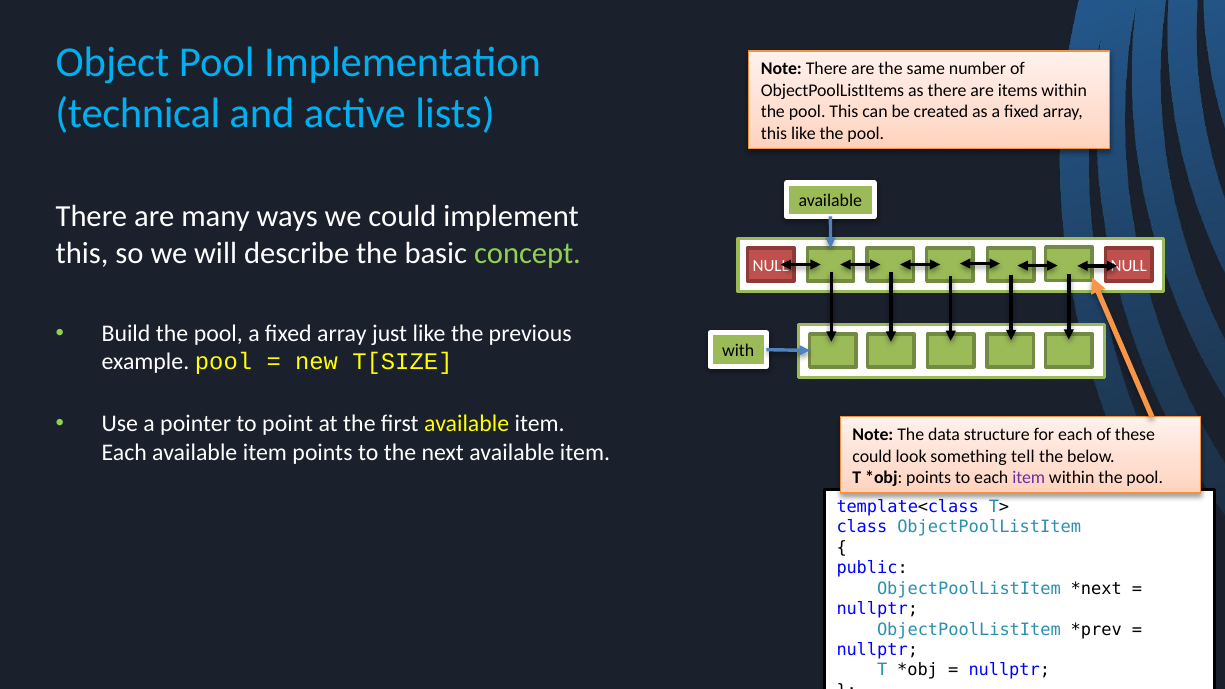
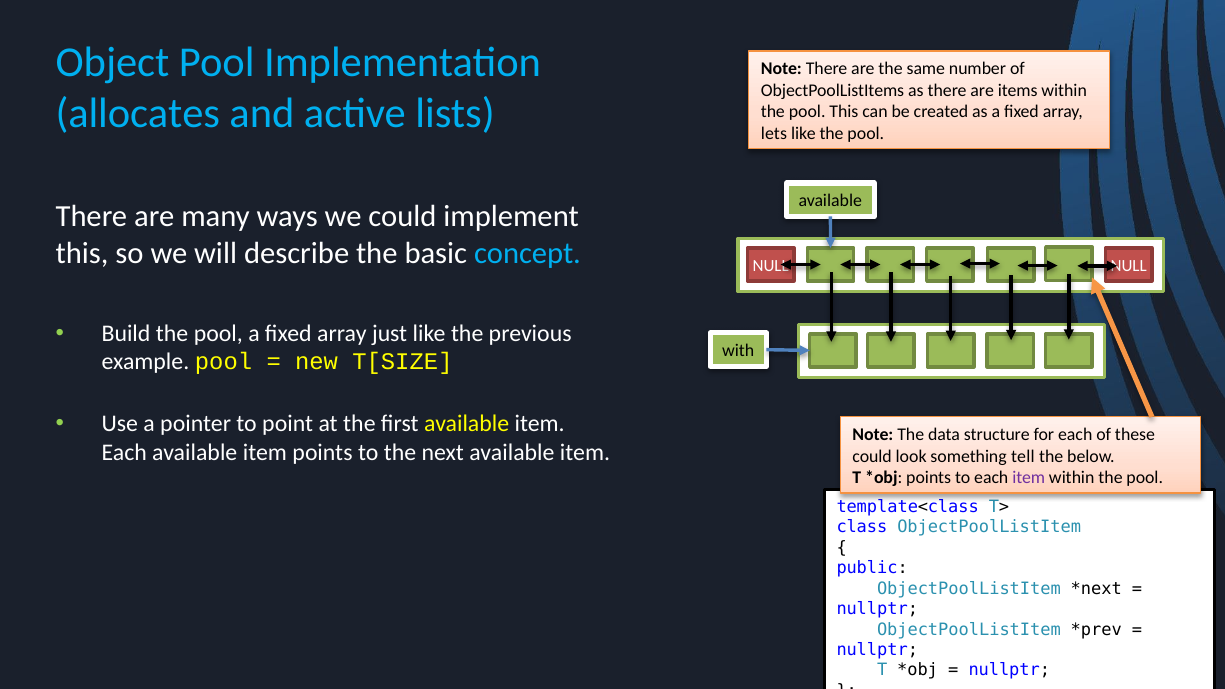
technical: technical -> allocates (138, 113)
this: this -> lets (774, 133)
concept colour: light green -> light blue (528, 254)
